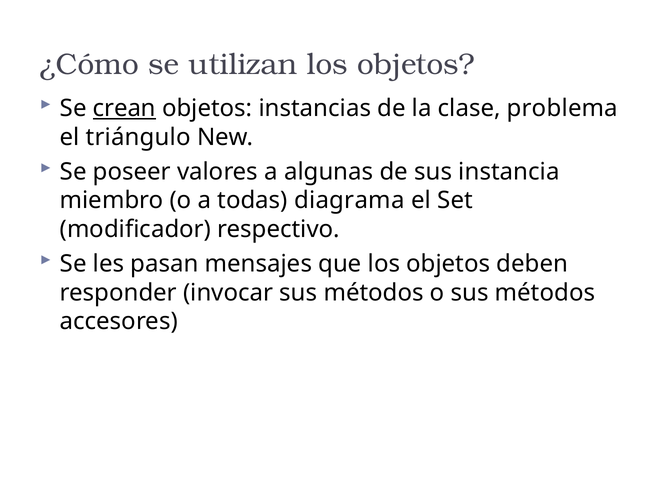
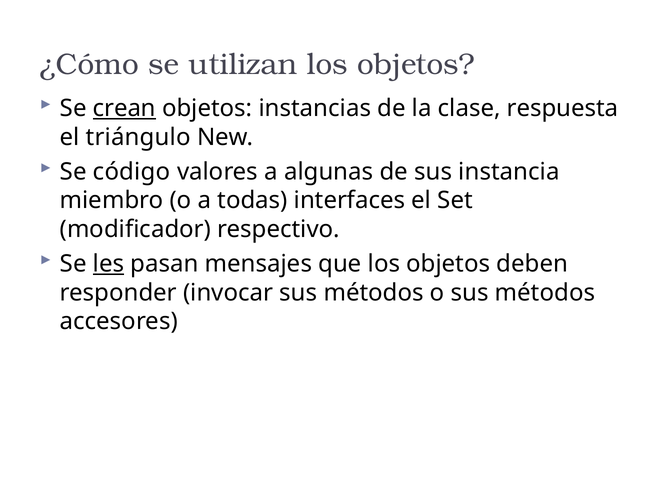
problema: problema -> respuesta (563, 108)
poseer: poseer -> código (132, 171)
diagrama: diagrama -> interfaces (350, 200)
les underline: none -> present (108, 264)
